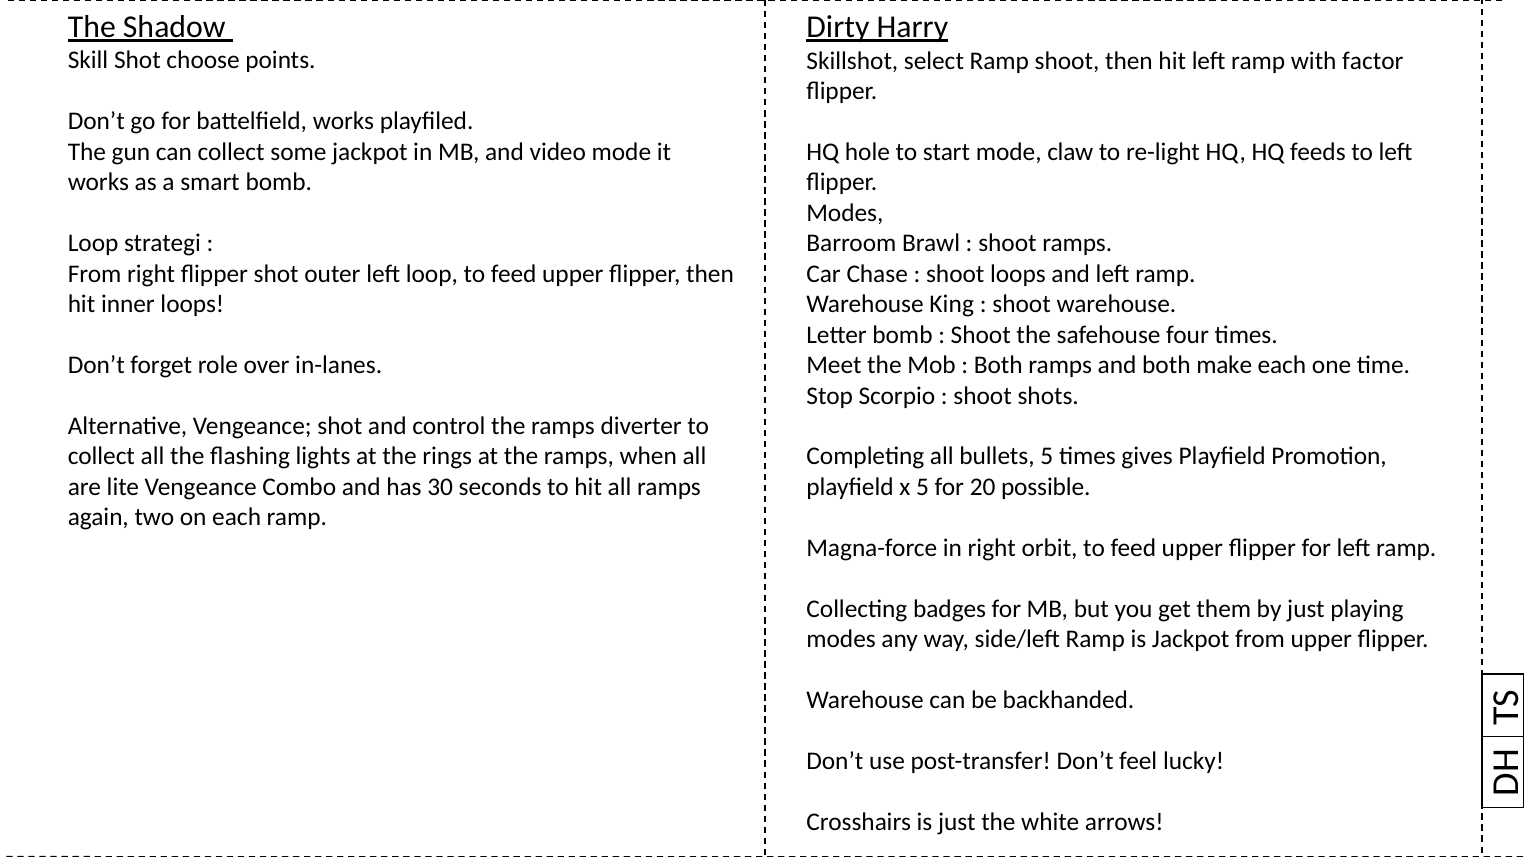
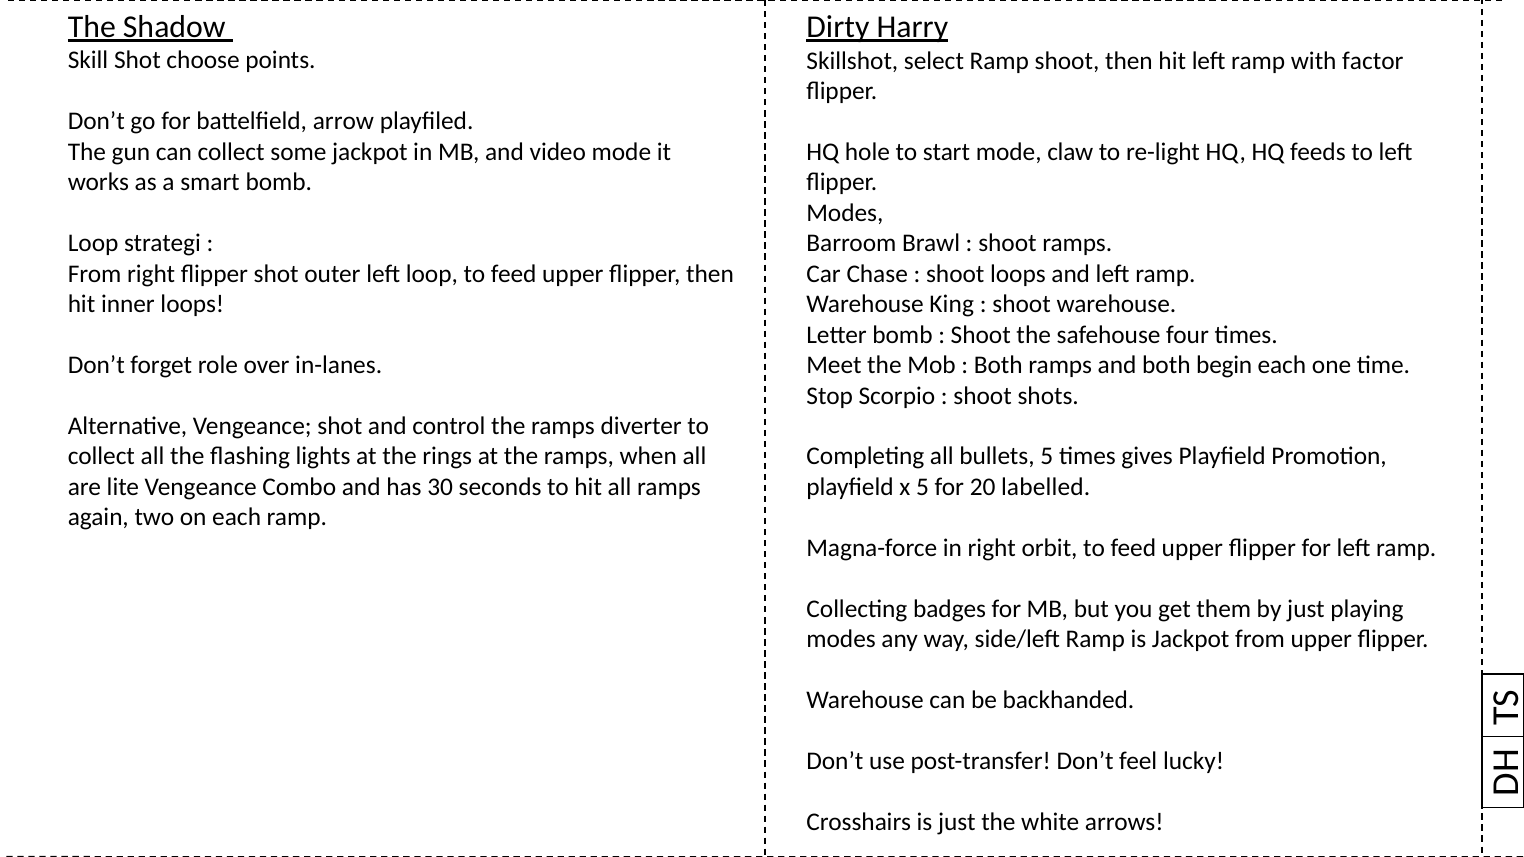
battelfield works: works -> arrow (343, 121)
make: make -> begin (1224, 365)
possible: possible -> labelled (1046, 487)
